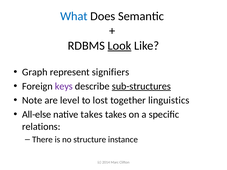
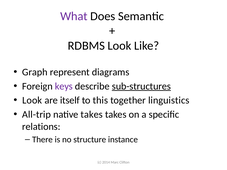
What colour: blue -> purple (74, 16)
Look underline: present -> none (119, 46)
signifiers: signifiers -> diagrams (111, 72)
Note: Note -> Look (32, 100)
level: level -> itself (70, 100)
lost: lost -> this (100, 100)
All-else: All-else -> All-trip (36, 115)
